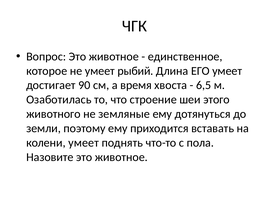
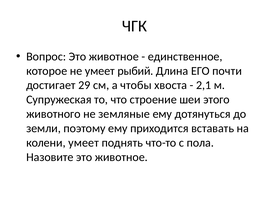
ЕГО умеет: умеет -> почти (227, 71)
90: 90 -> 29 (84, 85)
время: время -> чтобы (136, 85)
6,5: 6,5 -> 2,1 (204, 85)
Озаботилась: Озаботилась -> Супружеская (59, 99)
